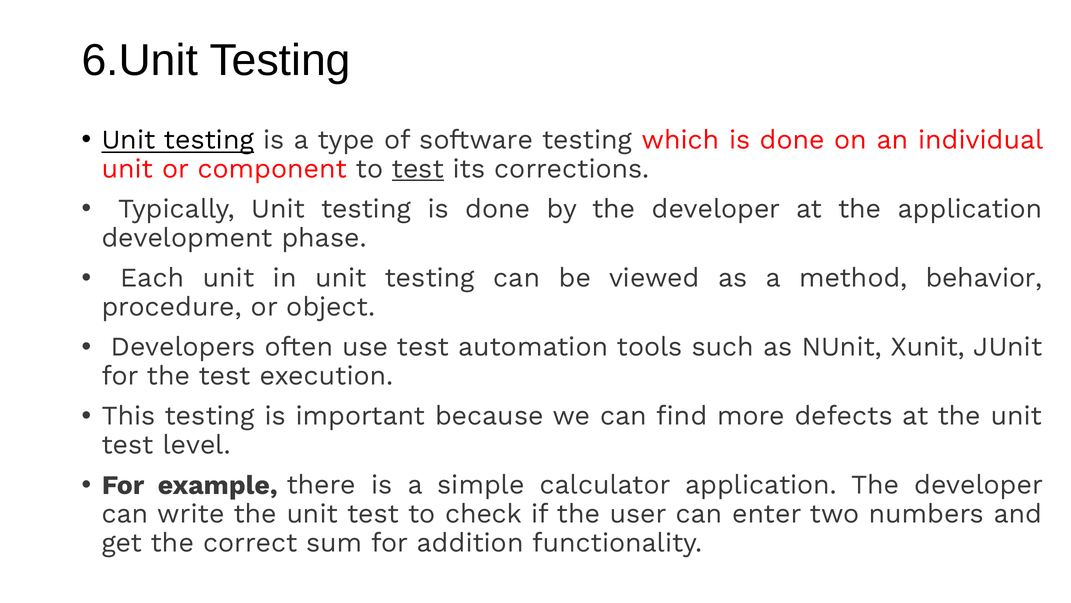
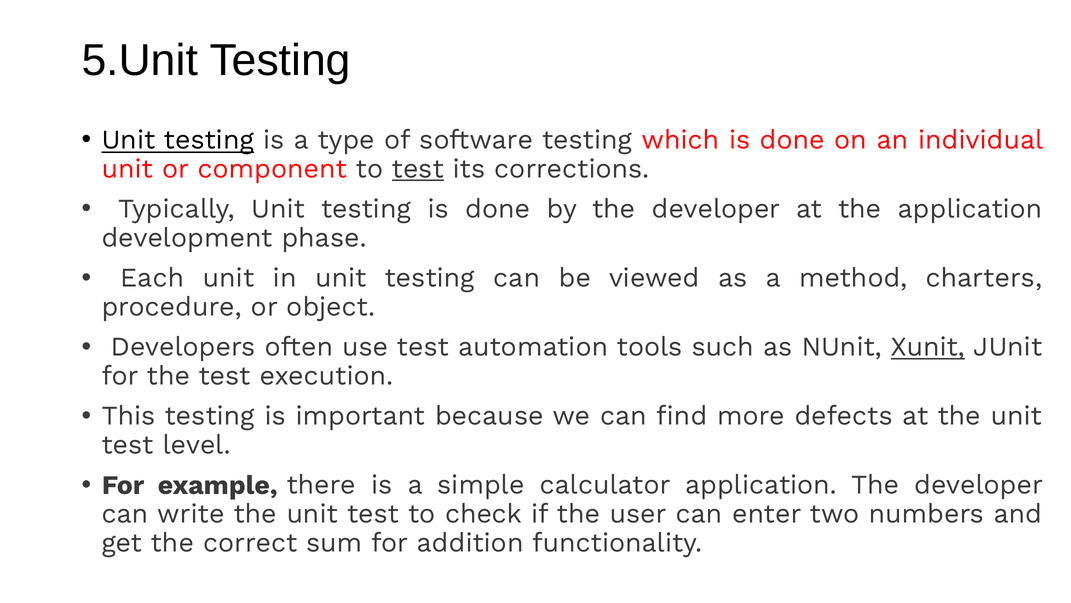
6.Unit: 6.Unit -> 5.Unit (140, 61)
behavior: behavior -> charters (984, 278)
Xunit underline: none -> present (928, 347)
